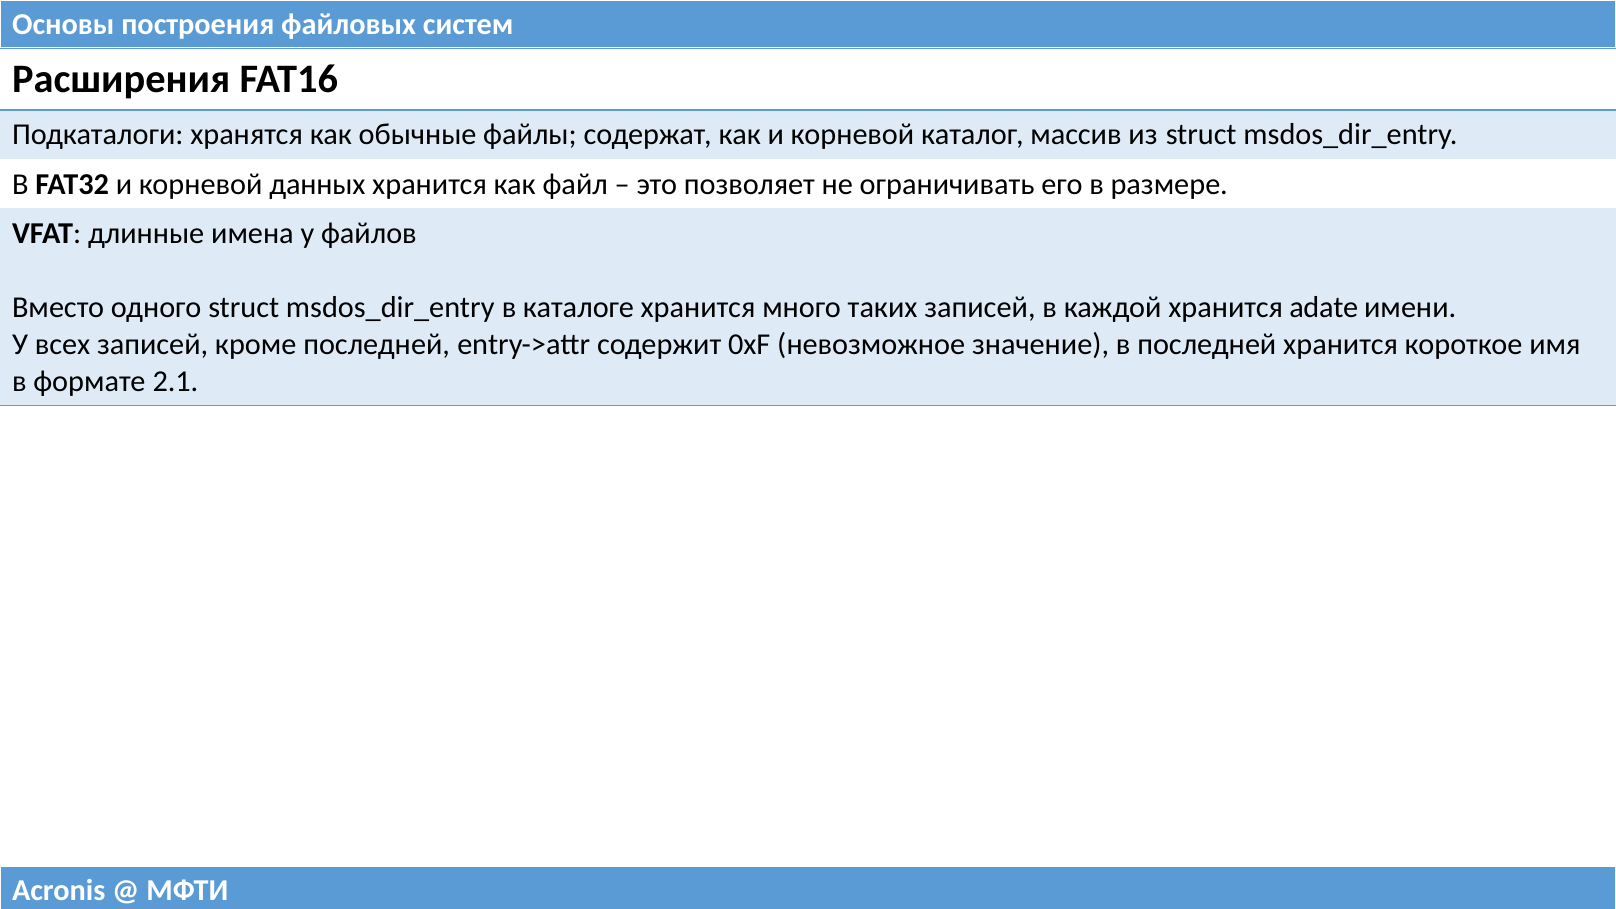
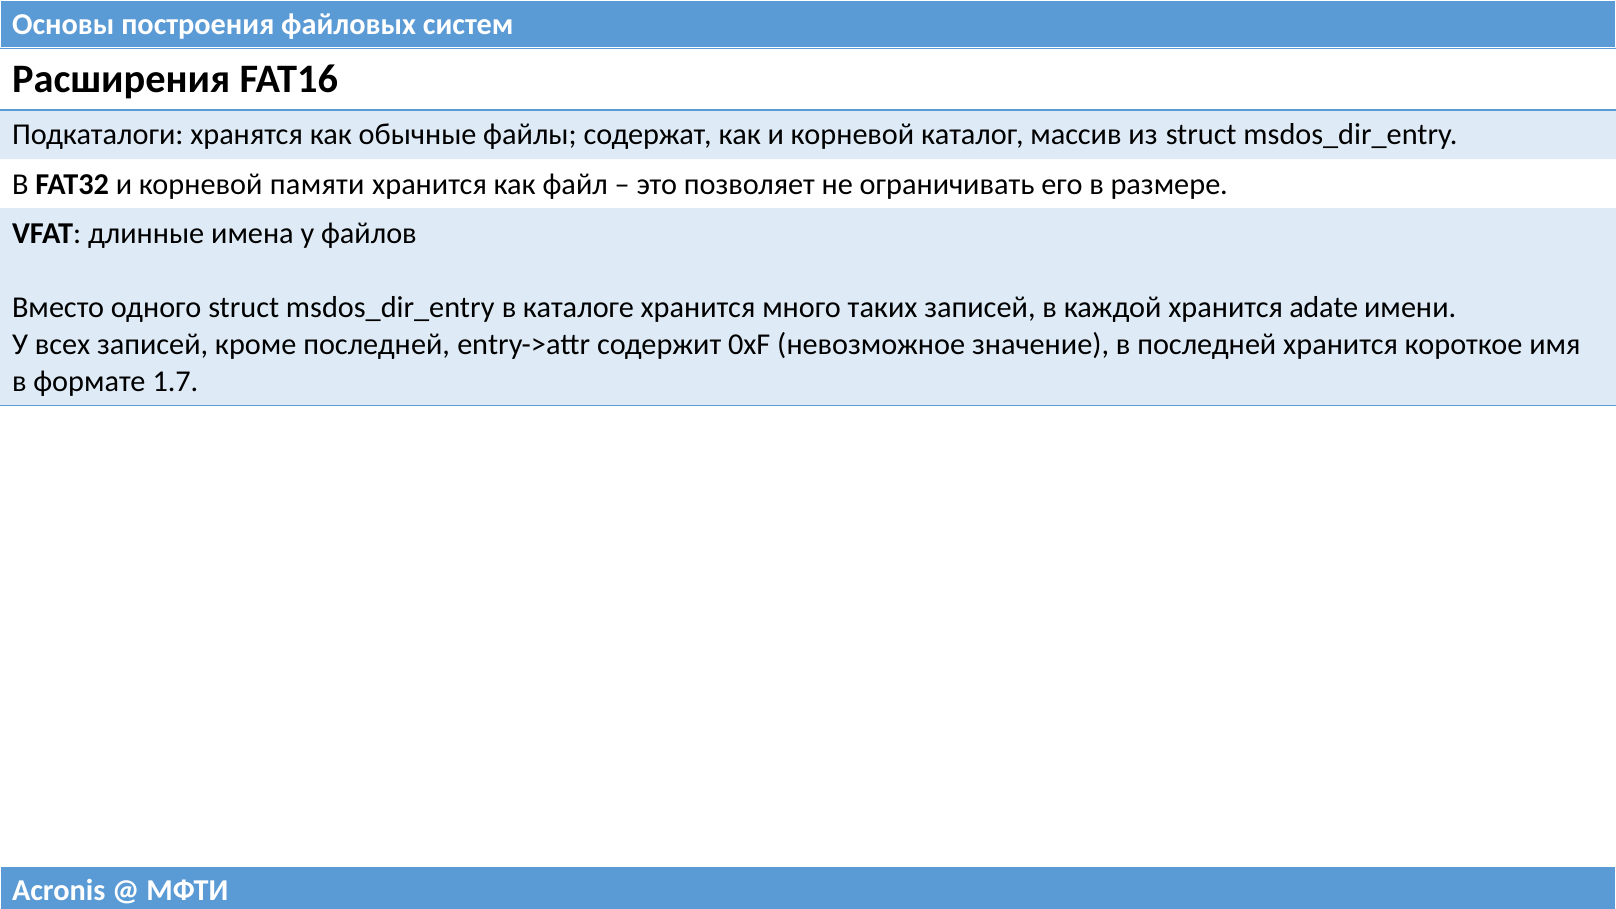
данных: данных -> памяти (317, 184)
2.1: 2.1 -> 1.7 (175, 381)
